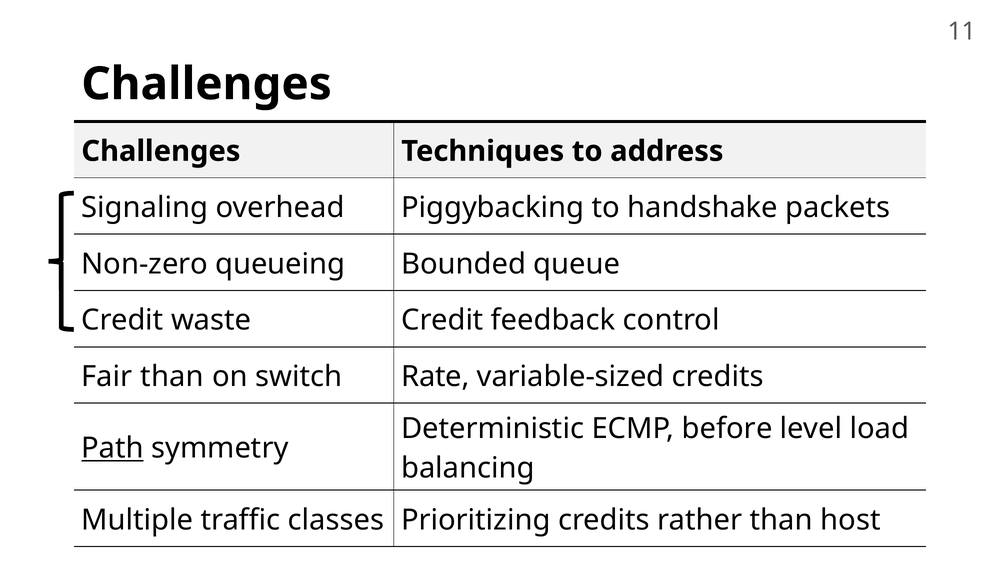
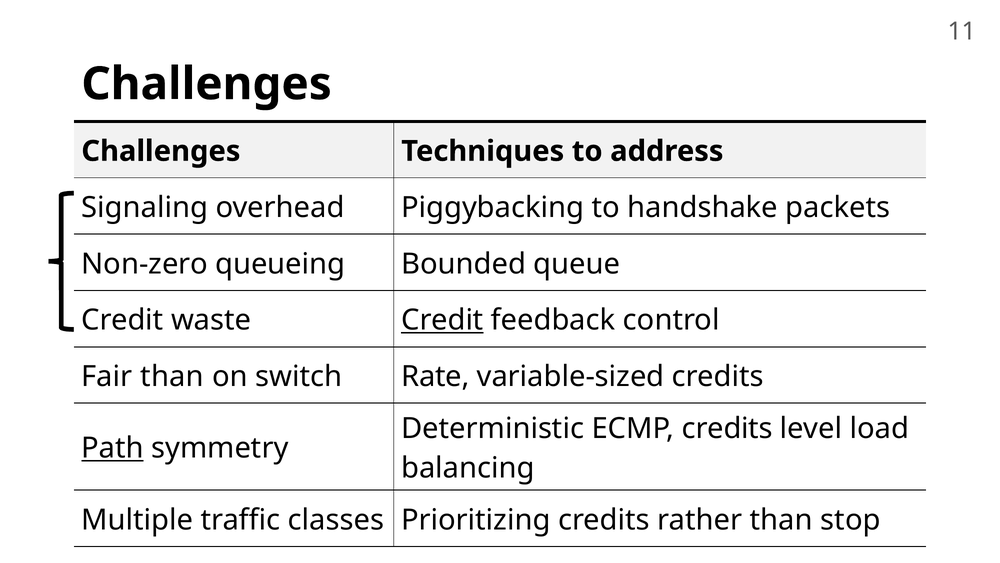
Credit underline: none -> present (442, 320)
ECMP before: before -> credits (727, 428)
host: host -> stop (850, 519)
